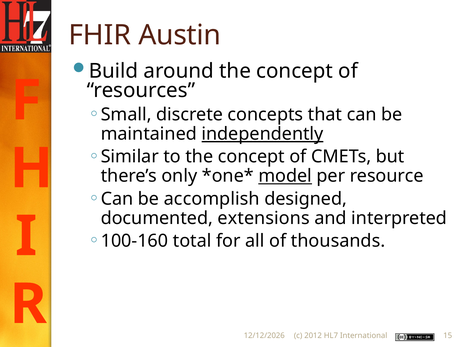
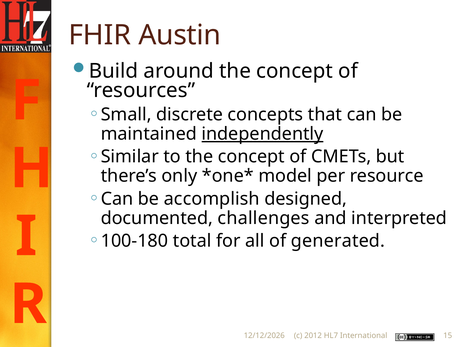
model underline: present -> none (285, 176)
extensions: extensions -> challenges (264, 218)
100-160: 100-160 -> 100-180 (134, 241)
thousands: thousands -> generated (338, 241)
